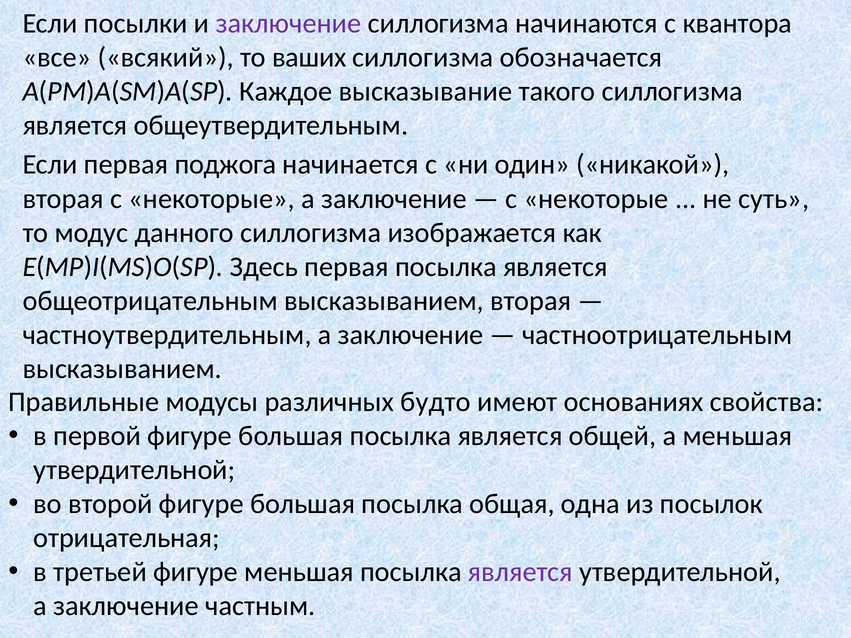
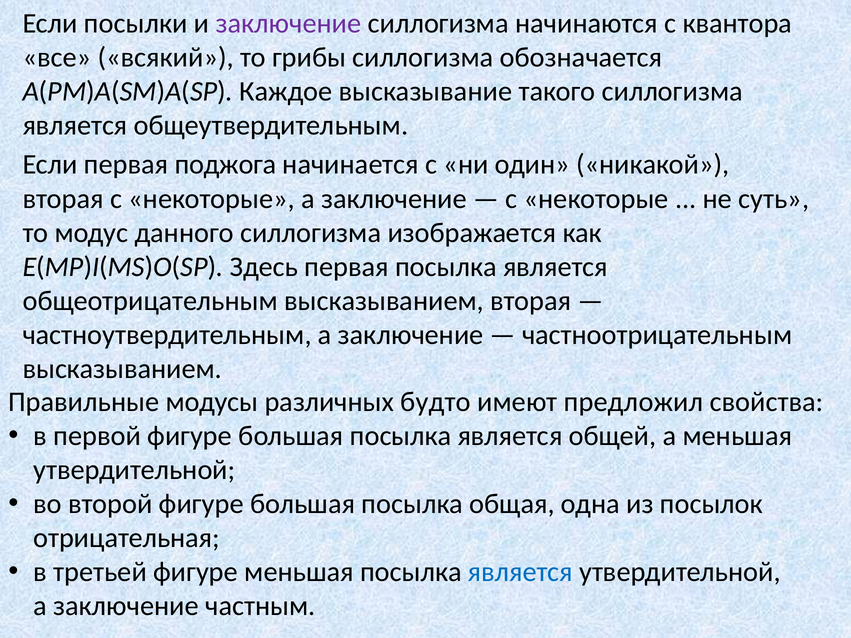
ваших: ваших -> грибы (309, 57)
основаниях: основаниях -> предложил (634, 402)
является colour: purple -> blue (520, 572)
